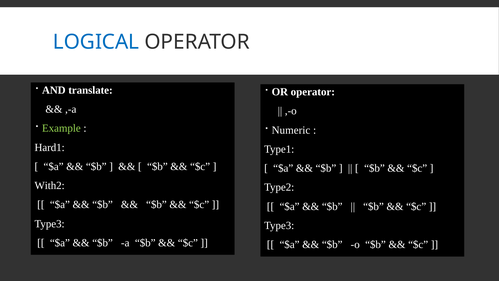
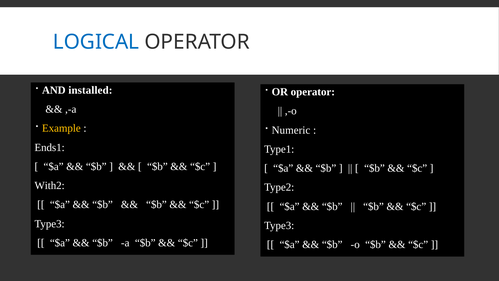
translate: translate -> installed (90, 90)
Example colour: light green -> yellow (61, 128)
Hard1: Hard1 -> Ends1 (50, 147)
